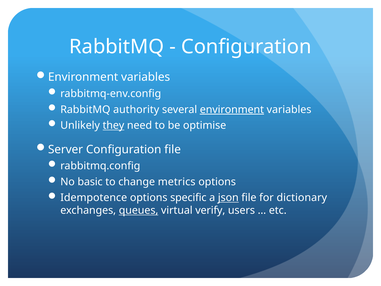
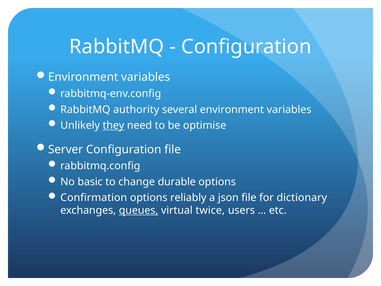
environment underline: present -> none (232, 109)
metrics: metrics -> durable (177, 182)
Idempotence: Idempotence -> Confirmation (94, 198)
specific: specific -> reliably (188, 198)
json underline: present -> none (228, 198)
verify: verify -> twice (210, 210)
